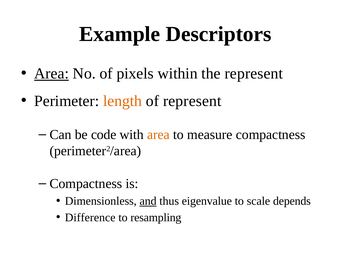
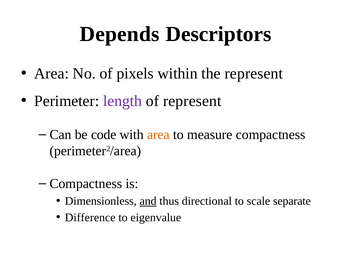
Example: Example -> Depends (120, 34)
Area underline: present -> none (52, 74)
length colour: orange -> purple (123, 101)
eigenvalue: eigenvalue -> directional (207, 201)
depends: depends -> separate (292, 201)
resampling: resampling -> eigenvalue (156, 218)
